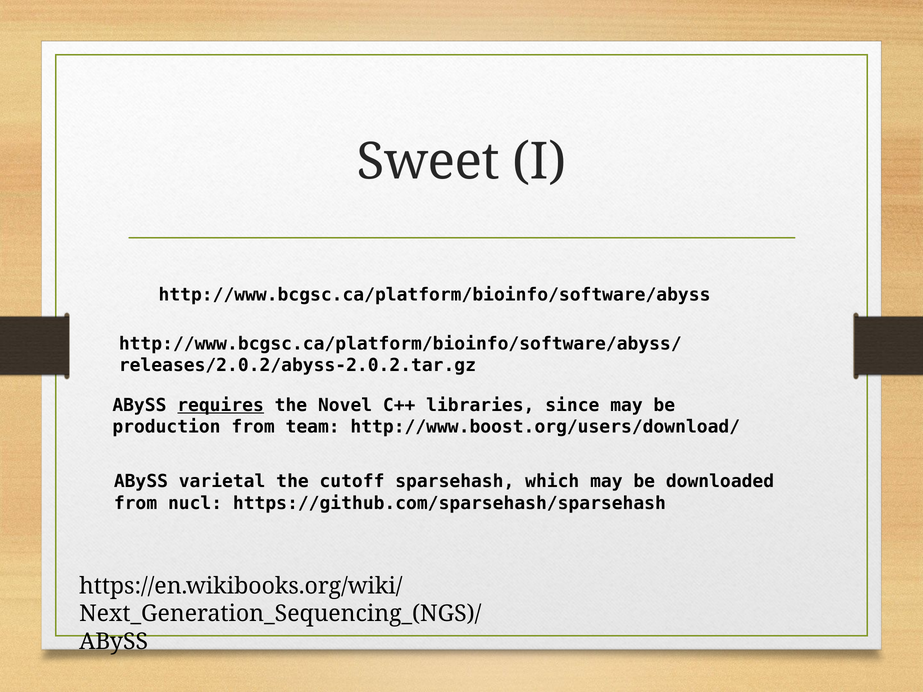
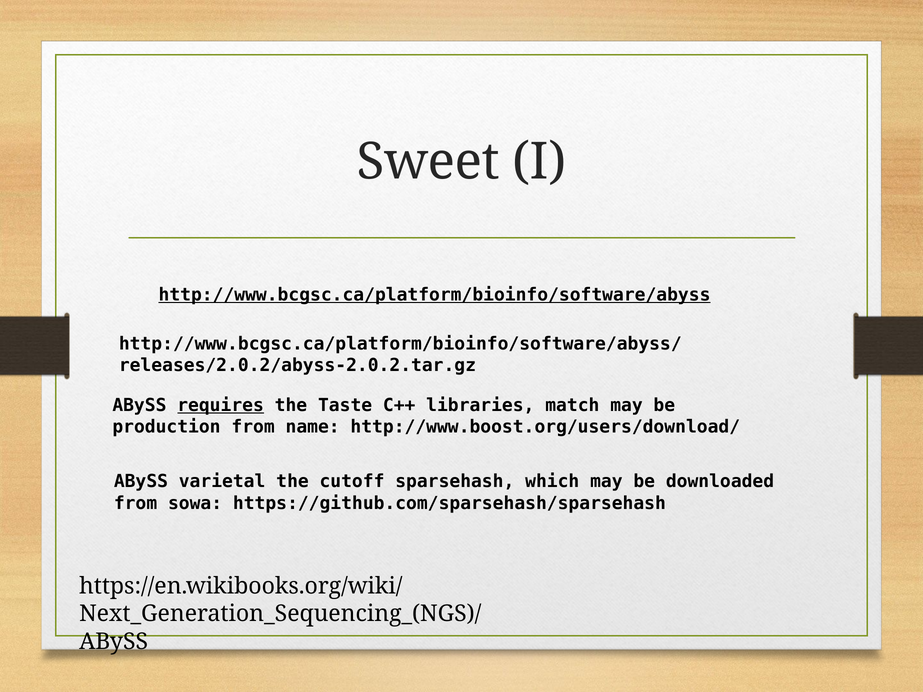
http://www.bcgsc.ca/platform/bioinfo/software/abyss underline: none -> present (435, 295)
Novel: Novel -> Taste (345, 405)
since: since -> match (572, 405)
team: team -> name (313, 427)
nucl: nucl -> sowa (195, 503)
